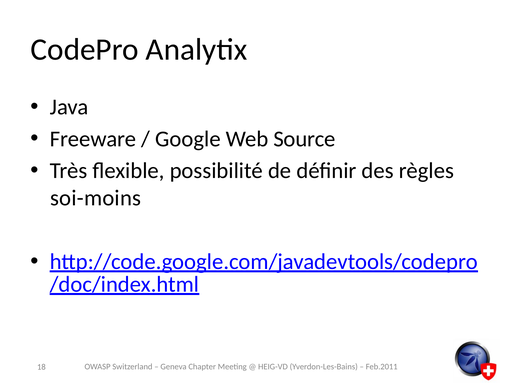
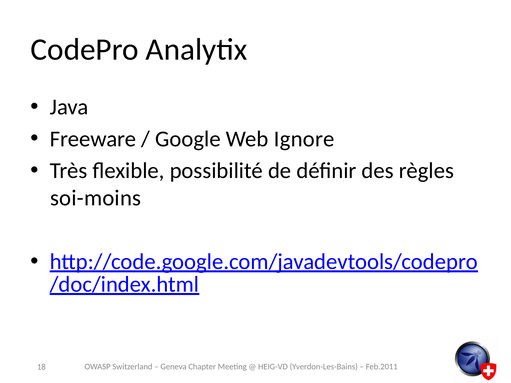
Source: Source -> Ignore (304, 139)
